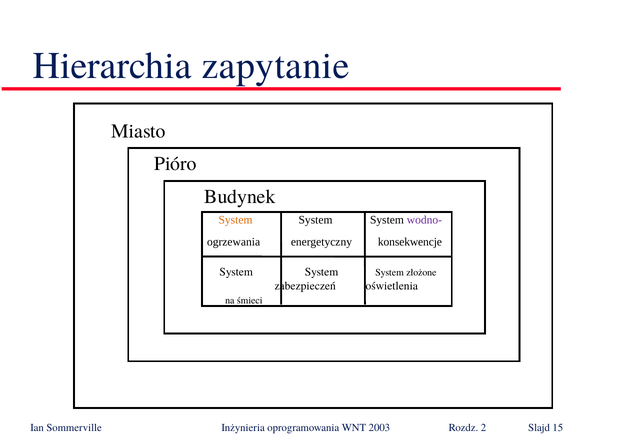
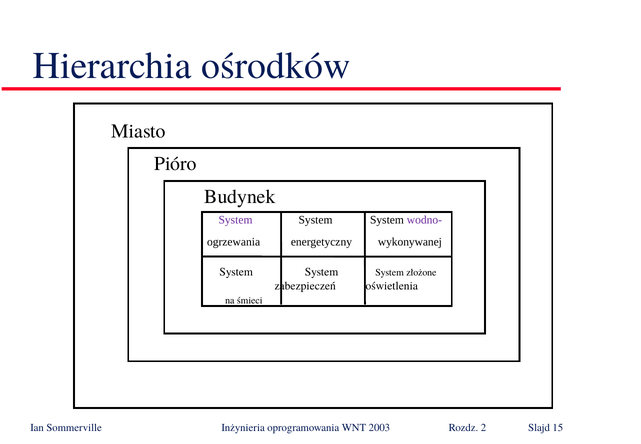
zapytanie: zapytanie -> ośrodków (276, 66)
System colour: orange -> purple (236, 220)
konsekwencje: konsekwencje -> wykonywanej (410, 242)
